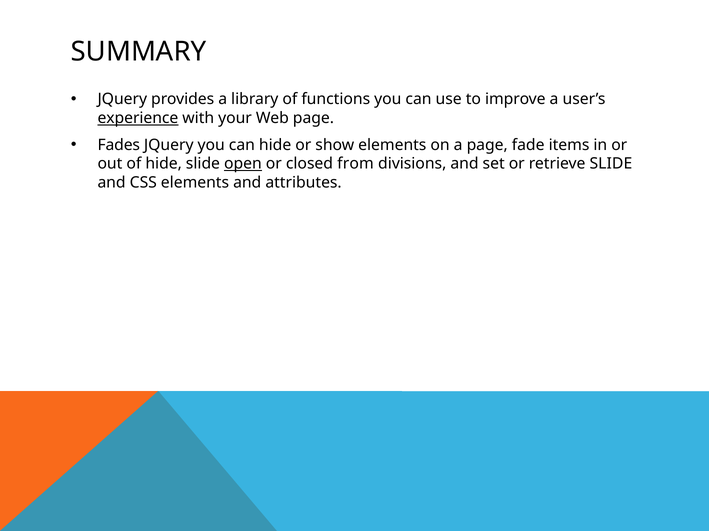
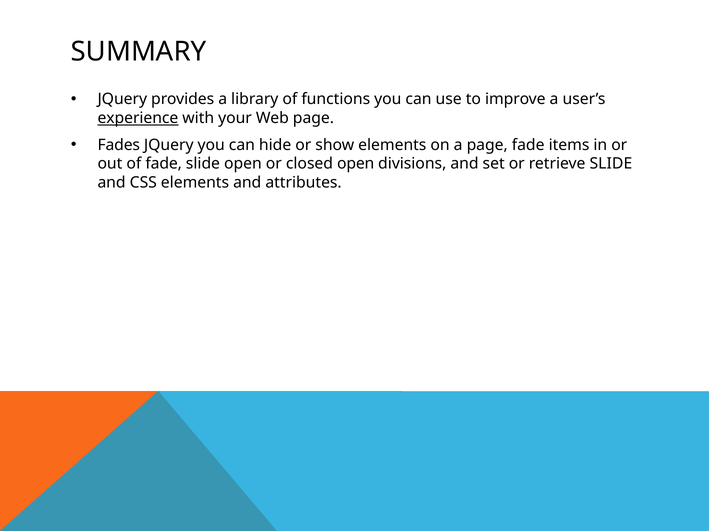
of hide: hide -> fade (164, 164)
open underline: present -> none (243, 164)
closed from: from -> open (356, 164)
